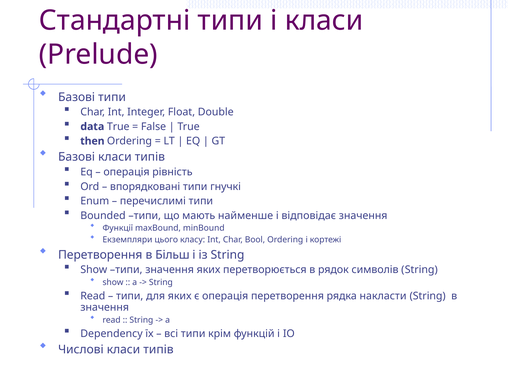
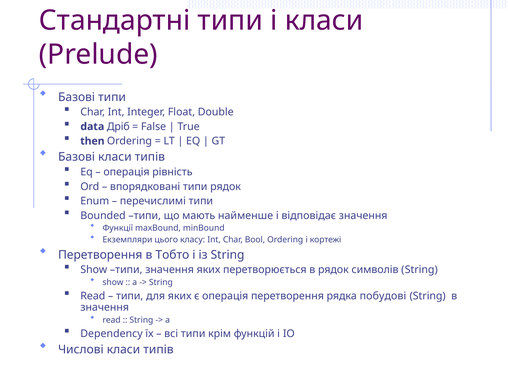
data True: True -> Дріб (118, 127)
типи гнучкі: гнучкі -> рядок (226, 187)
Більш: Більш -> Тобто (172, 255)
накласти: накласти -> побудові (383, 296)
